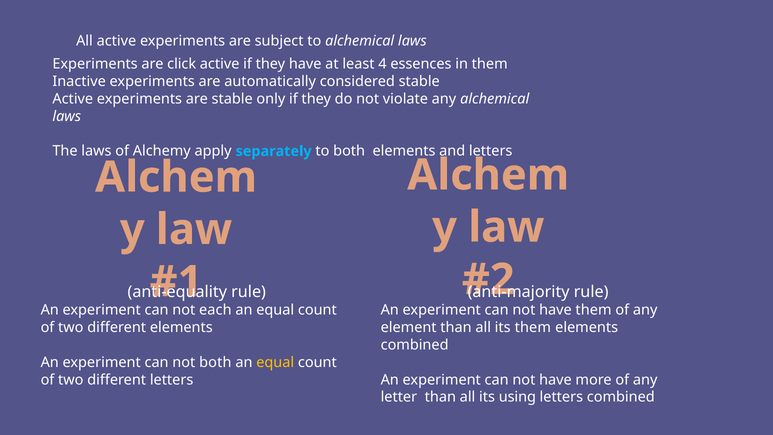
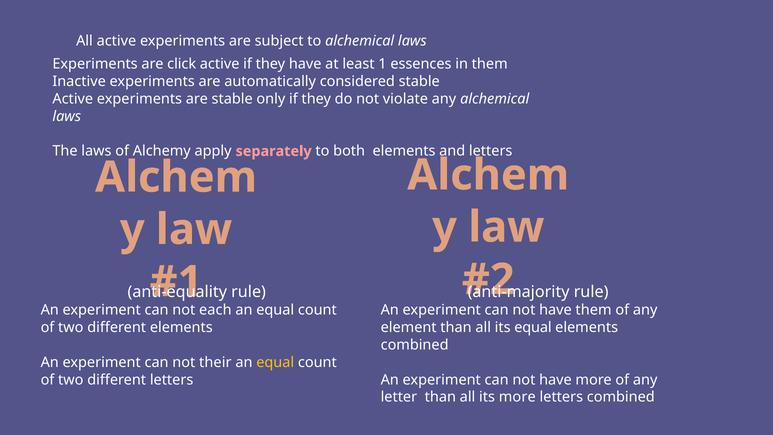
4: 4 -> 1 (382, 64)
separately colour: light blue -> pink (274, 151)
its them: them -> equal (533, 327)
not both: both -> their (215, 362)
its using: using -> more (517, 397)
